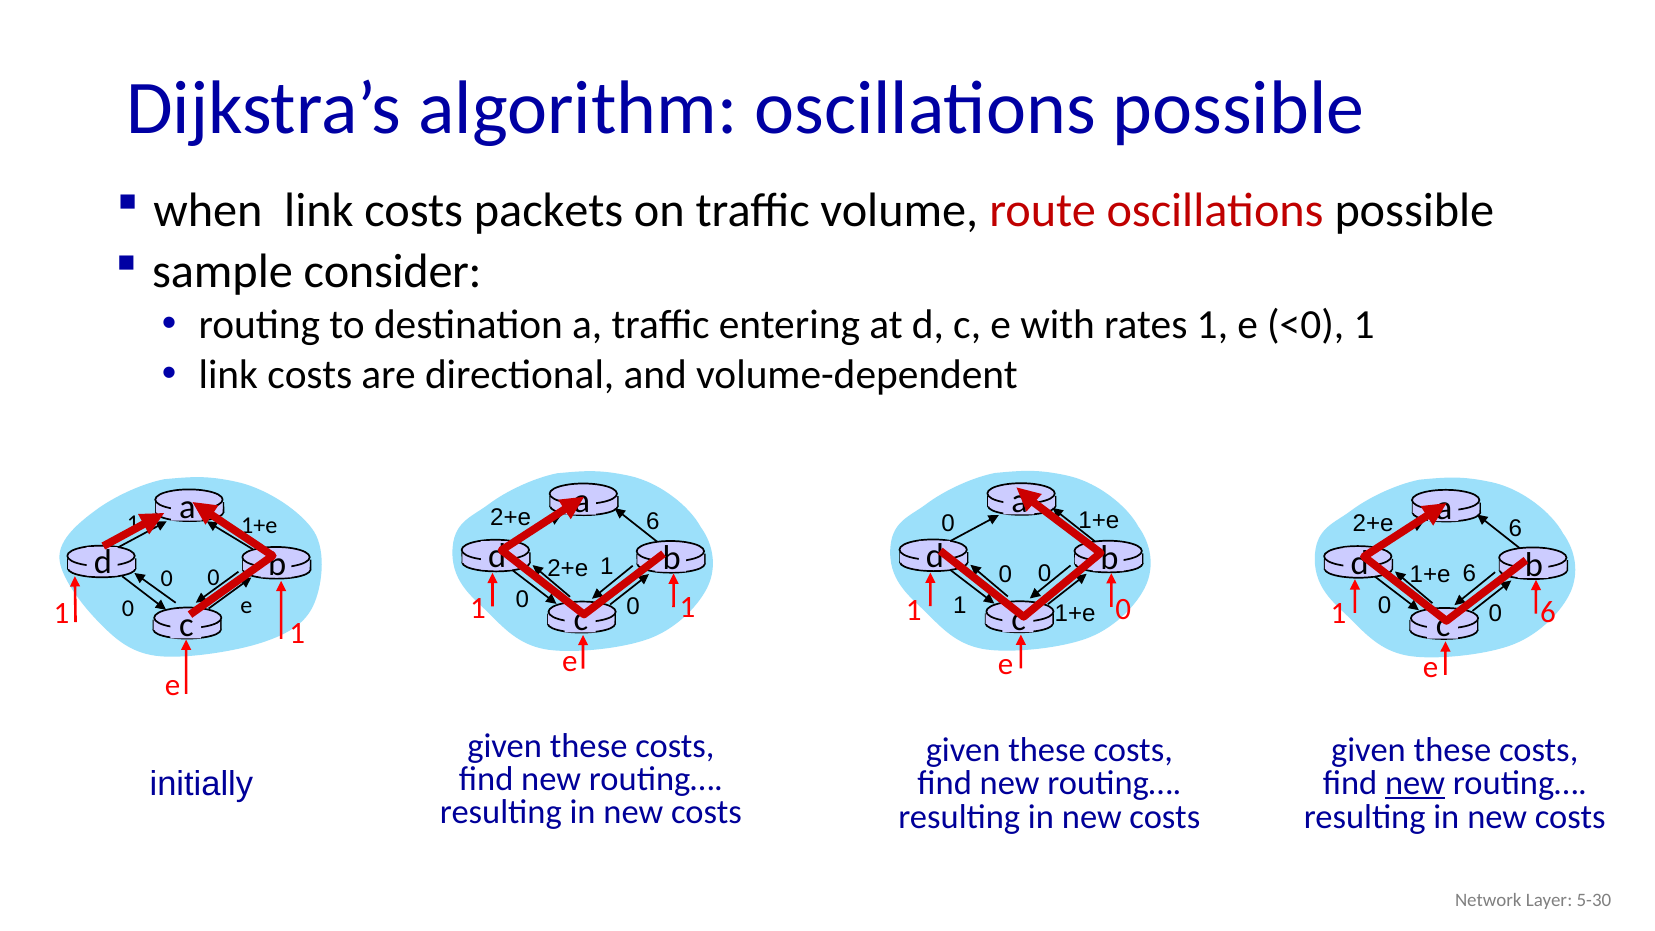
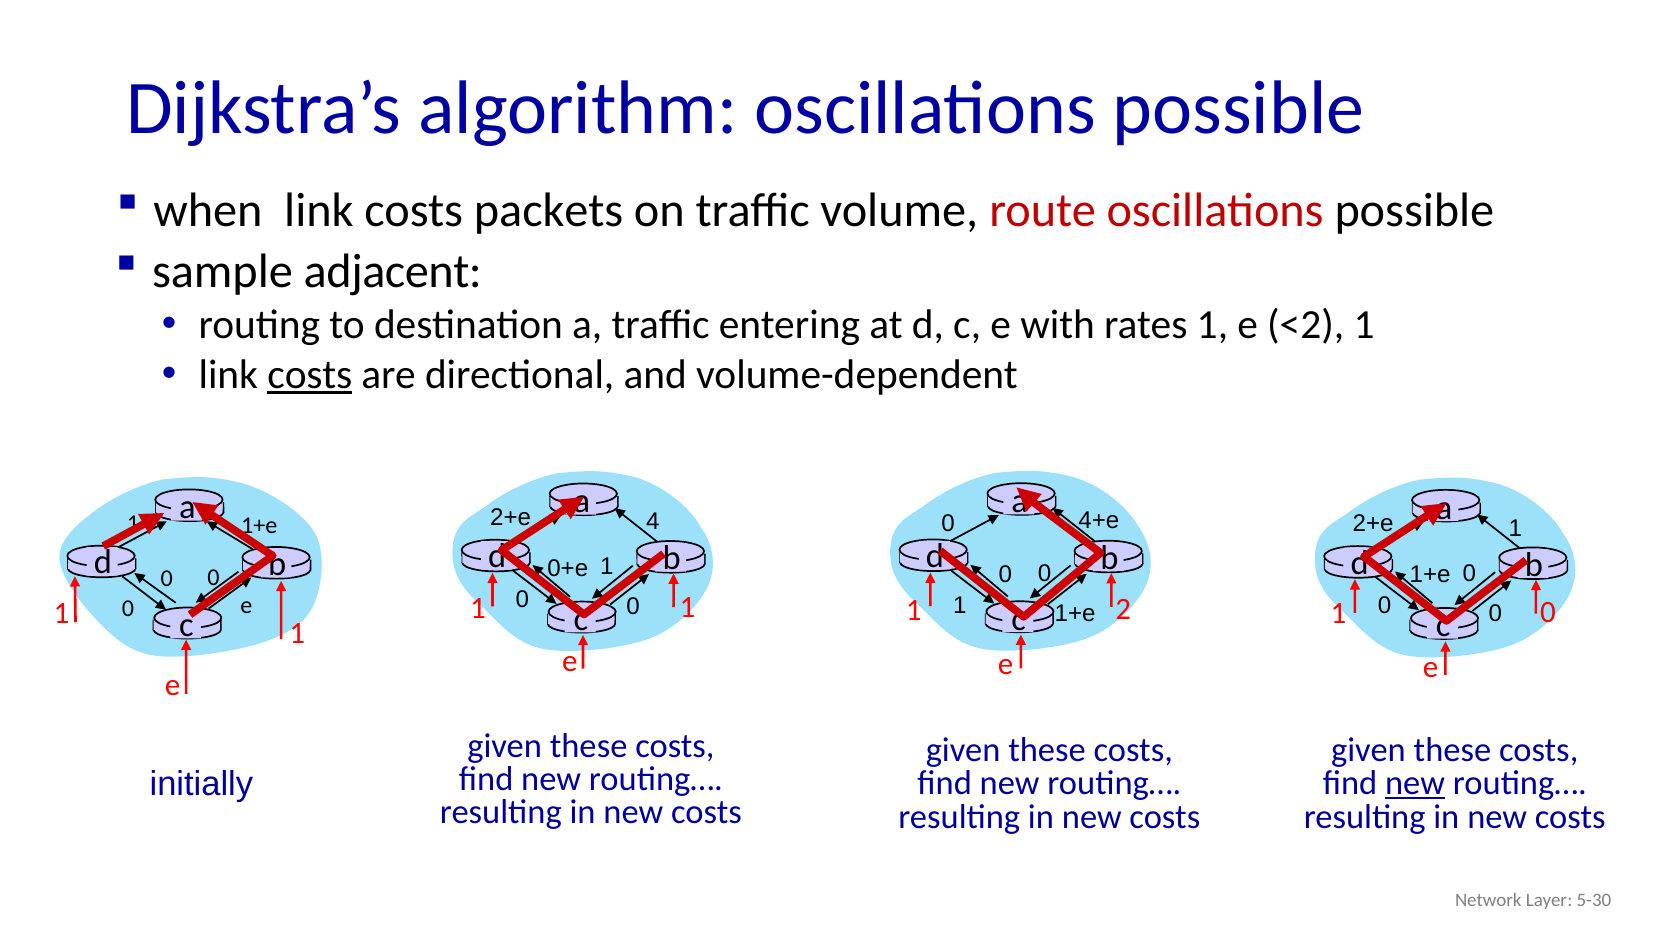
consider: consider -> adjacent (393, 271)
<0: <0 -> <2 (1306, 325)
costs underline: none -> present (310, 375)
6: 6 -> 4 (653, 522)
1+e: 1+e -> 4+e (1099, 520)
6: 6 -> 1 (1515, 528)
2+e: 2+e -> 0+e (568, 568)
1+e 6: 6 -> 0 (1469, 573)
0: 0 -> 2 (1123, 610)
6: 6 -> 0 (1548, 612)
